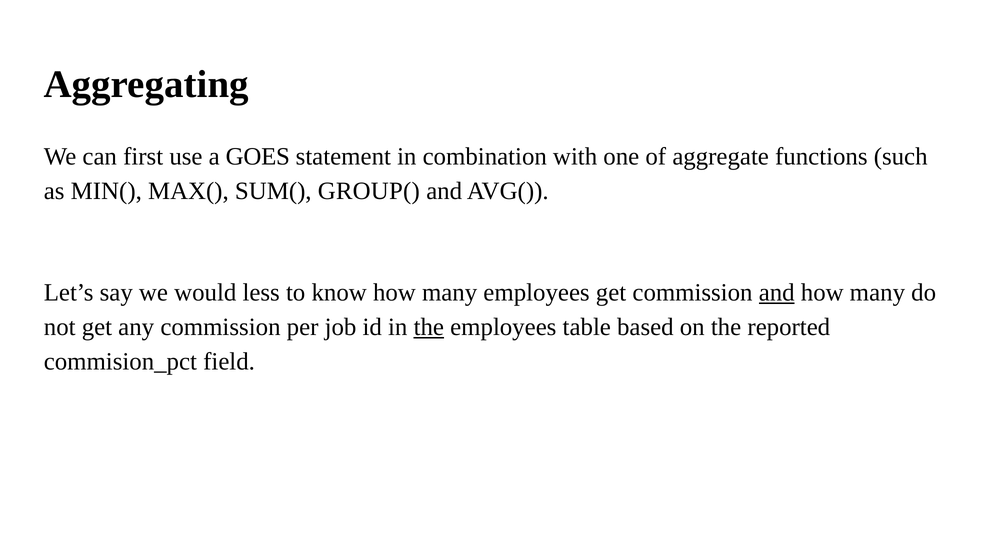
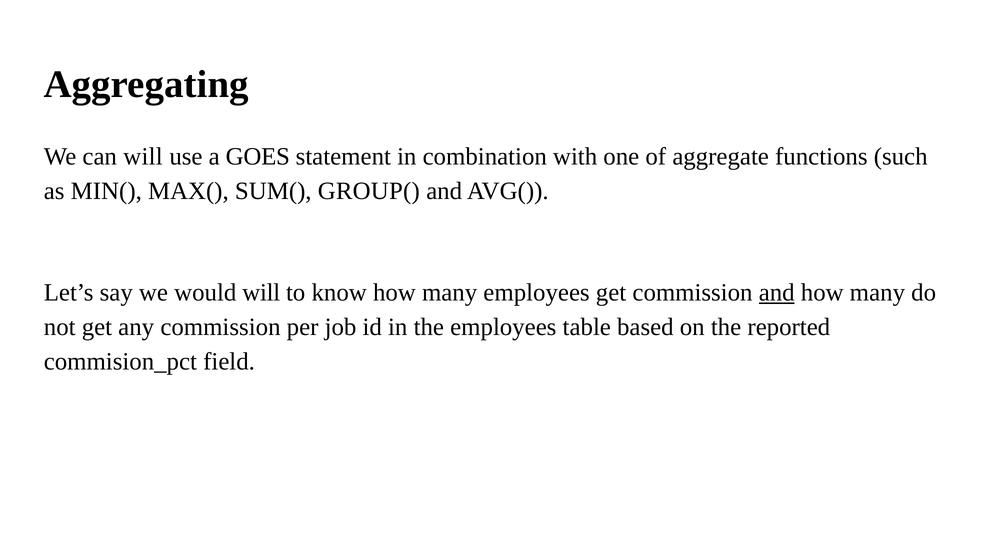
can first: first -> will (143, 156)
would less: less -> will (261, 293)
the underline: present -> none (429, 327)
